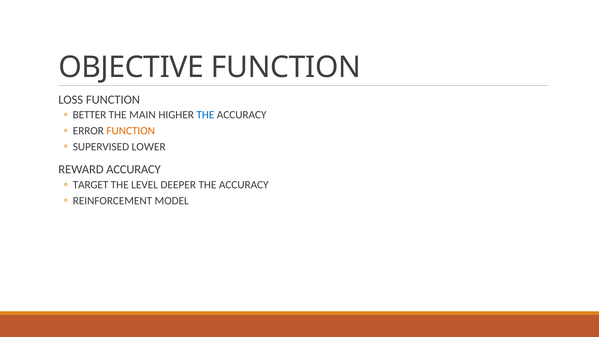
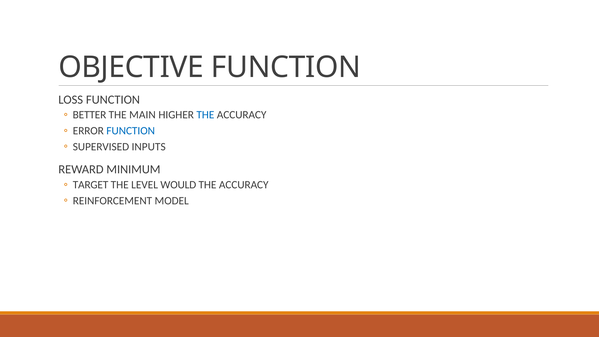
FUNCTION colour: orange -> blue (131, 131)
LOWER: LOWER -> INPUTS (149, 147)
REWARD ACCURACY: ACCURACY -> MINIMUM (133, 169)
DEEPER: DEEPER -> WOULD (178, 185)
